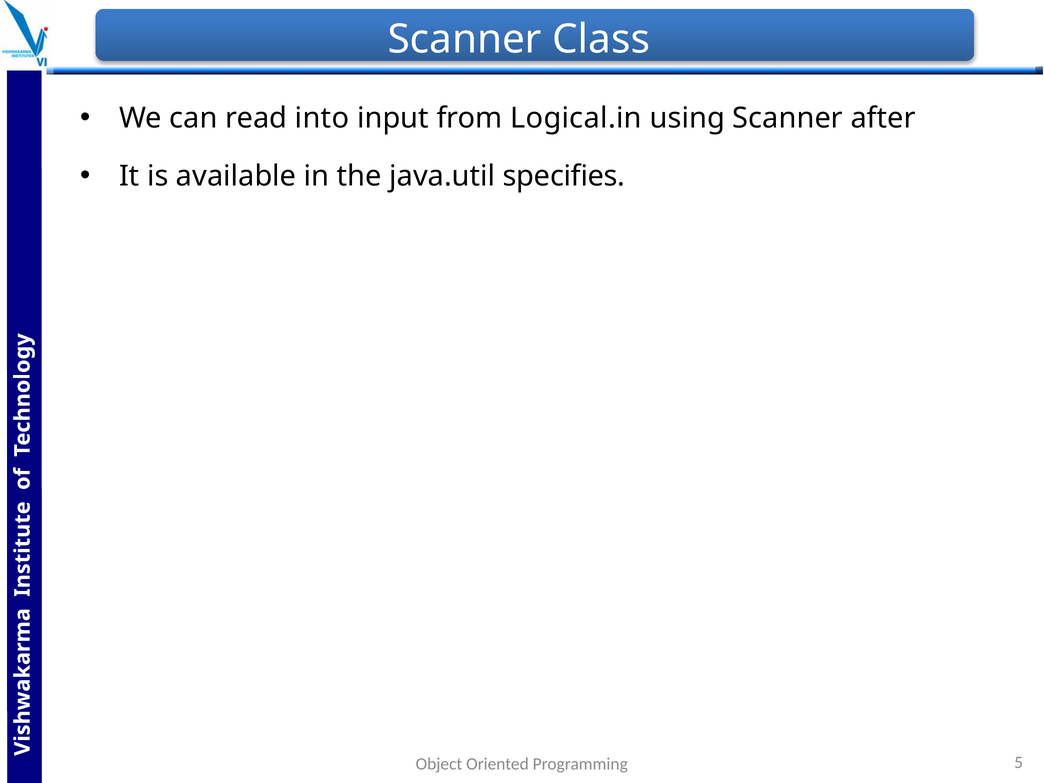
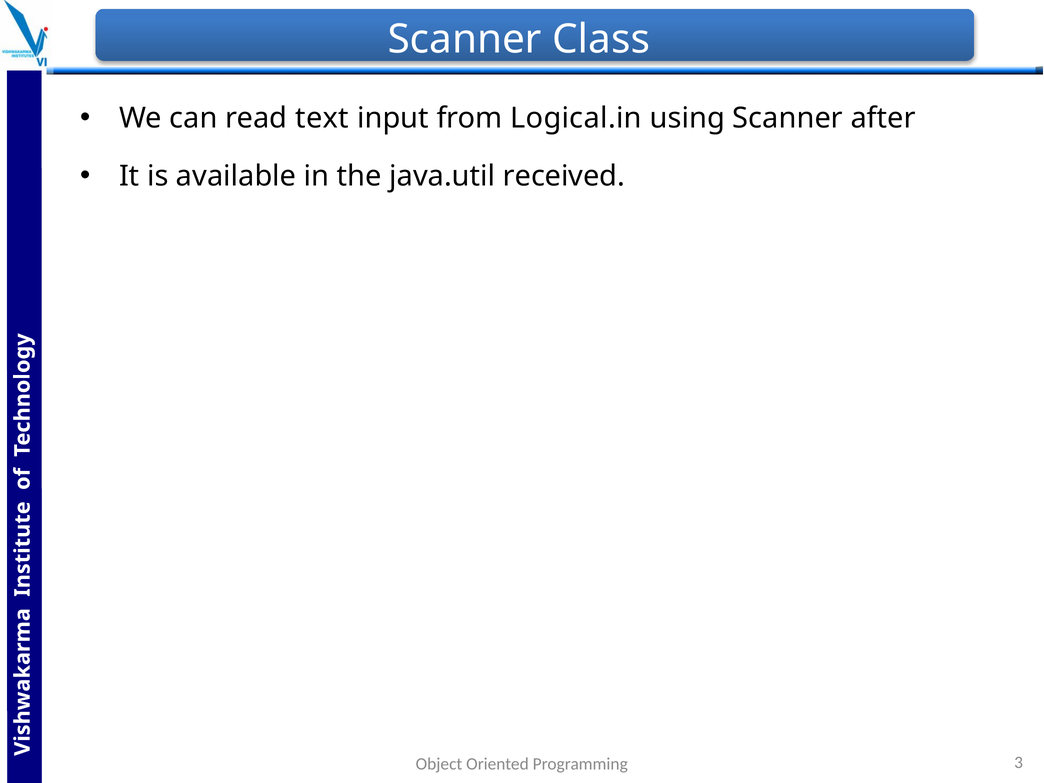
into: into -> text (322, 118)
specifies: specifies -> received (564, 176)
5: 5 -> 3 (1019, 762)
